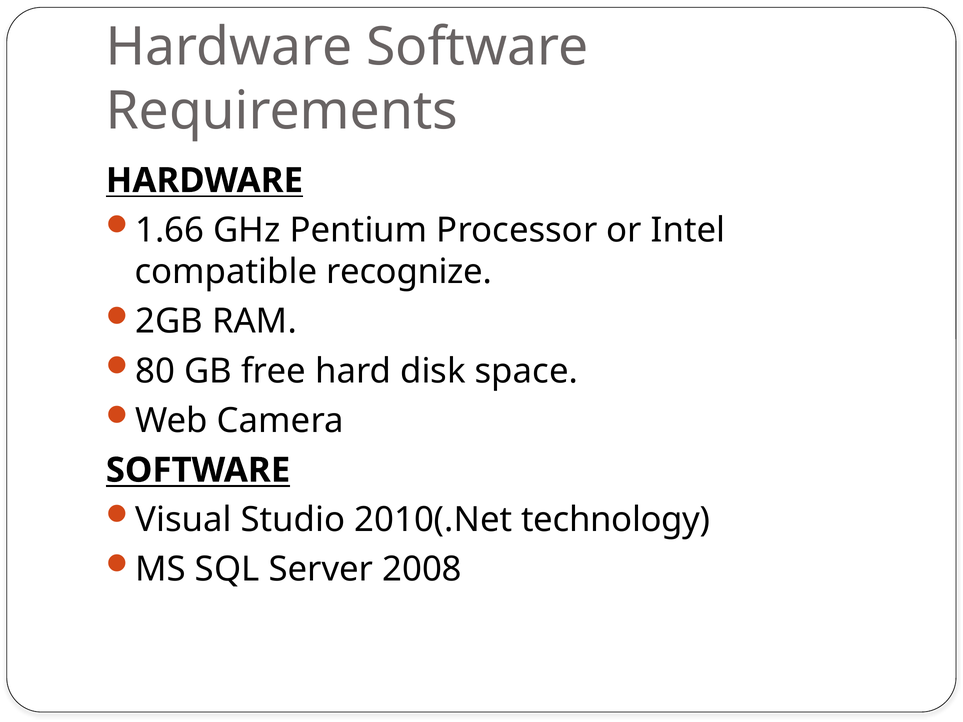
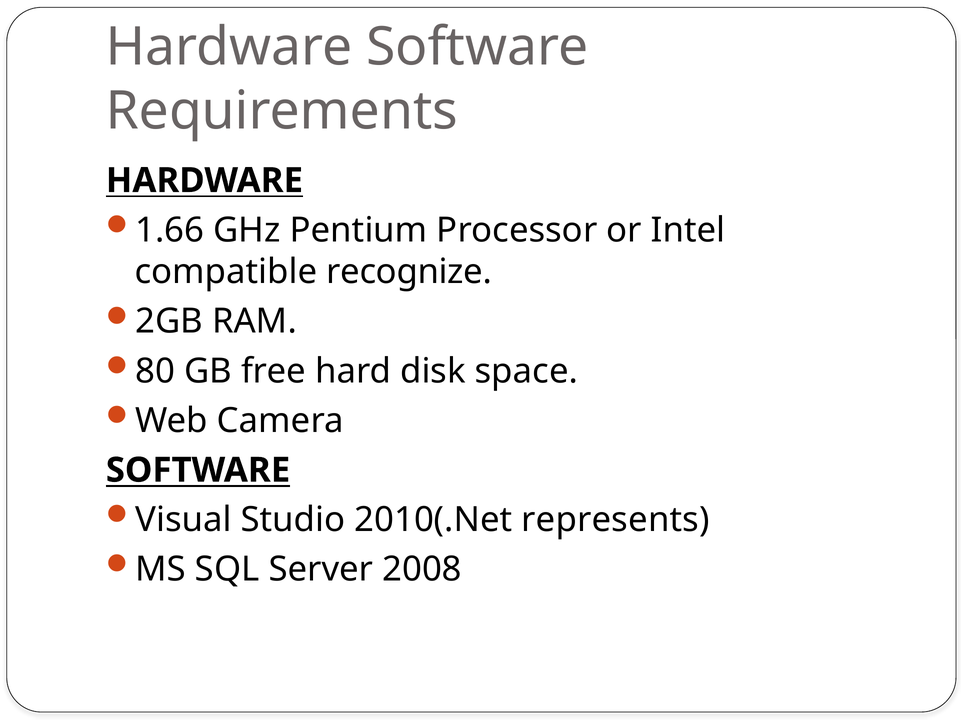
technology: technology -> represents (615, 520)
